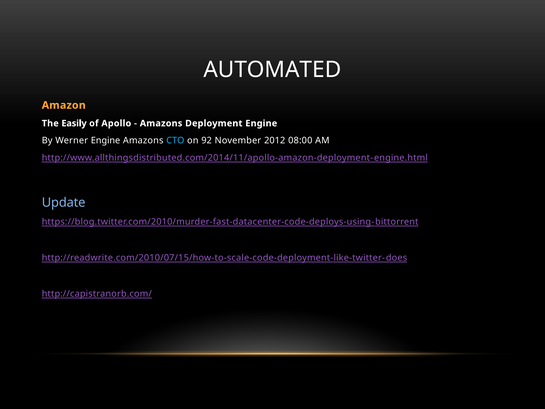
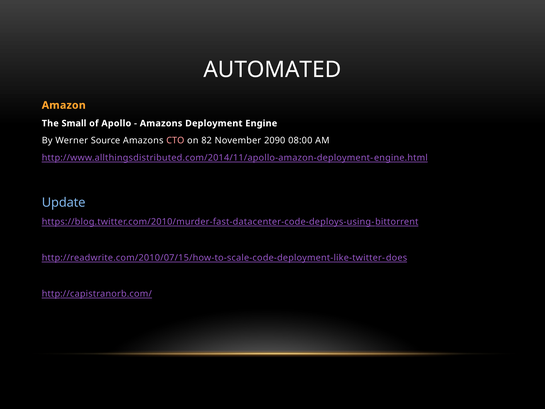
Easily: Easily -> Small (74, 123)
Werner Engine: Engine -> Source (106, 141)
CTO colour: light blue -> pink (175, 141)
92: 92 -> 82 (207, 141)
2012: 2012 -> 2090 (275, 141)
